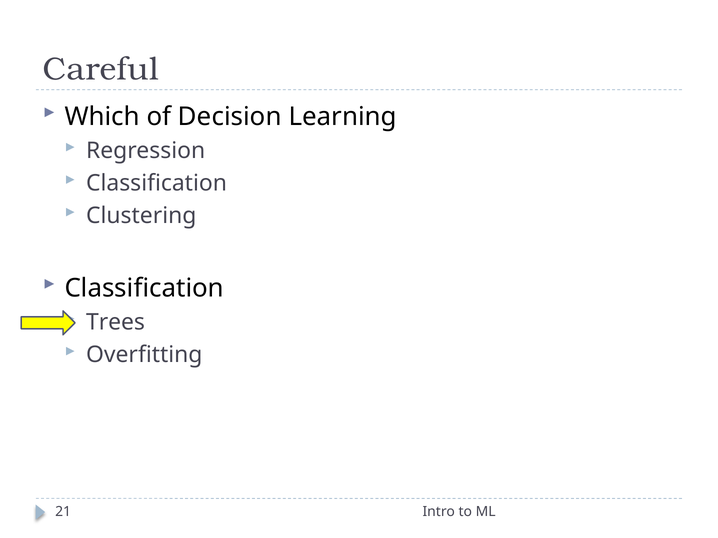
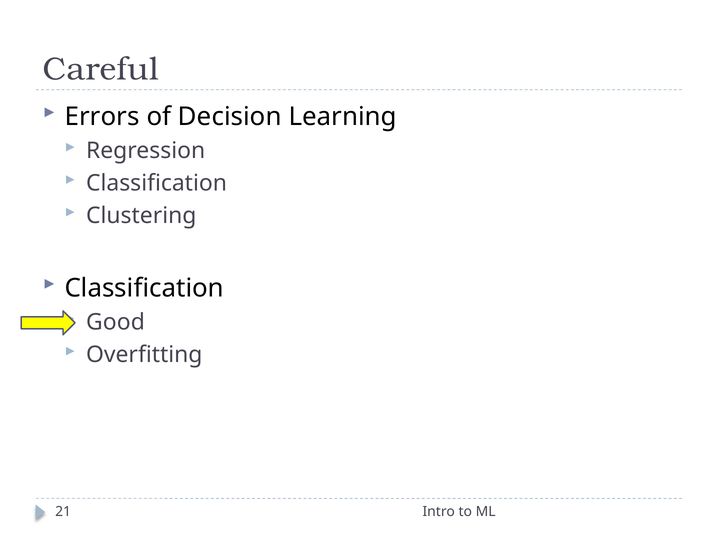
Which: Which -> Errors (102, 117)
Trees: Trees -> Good (115, 322)
